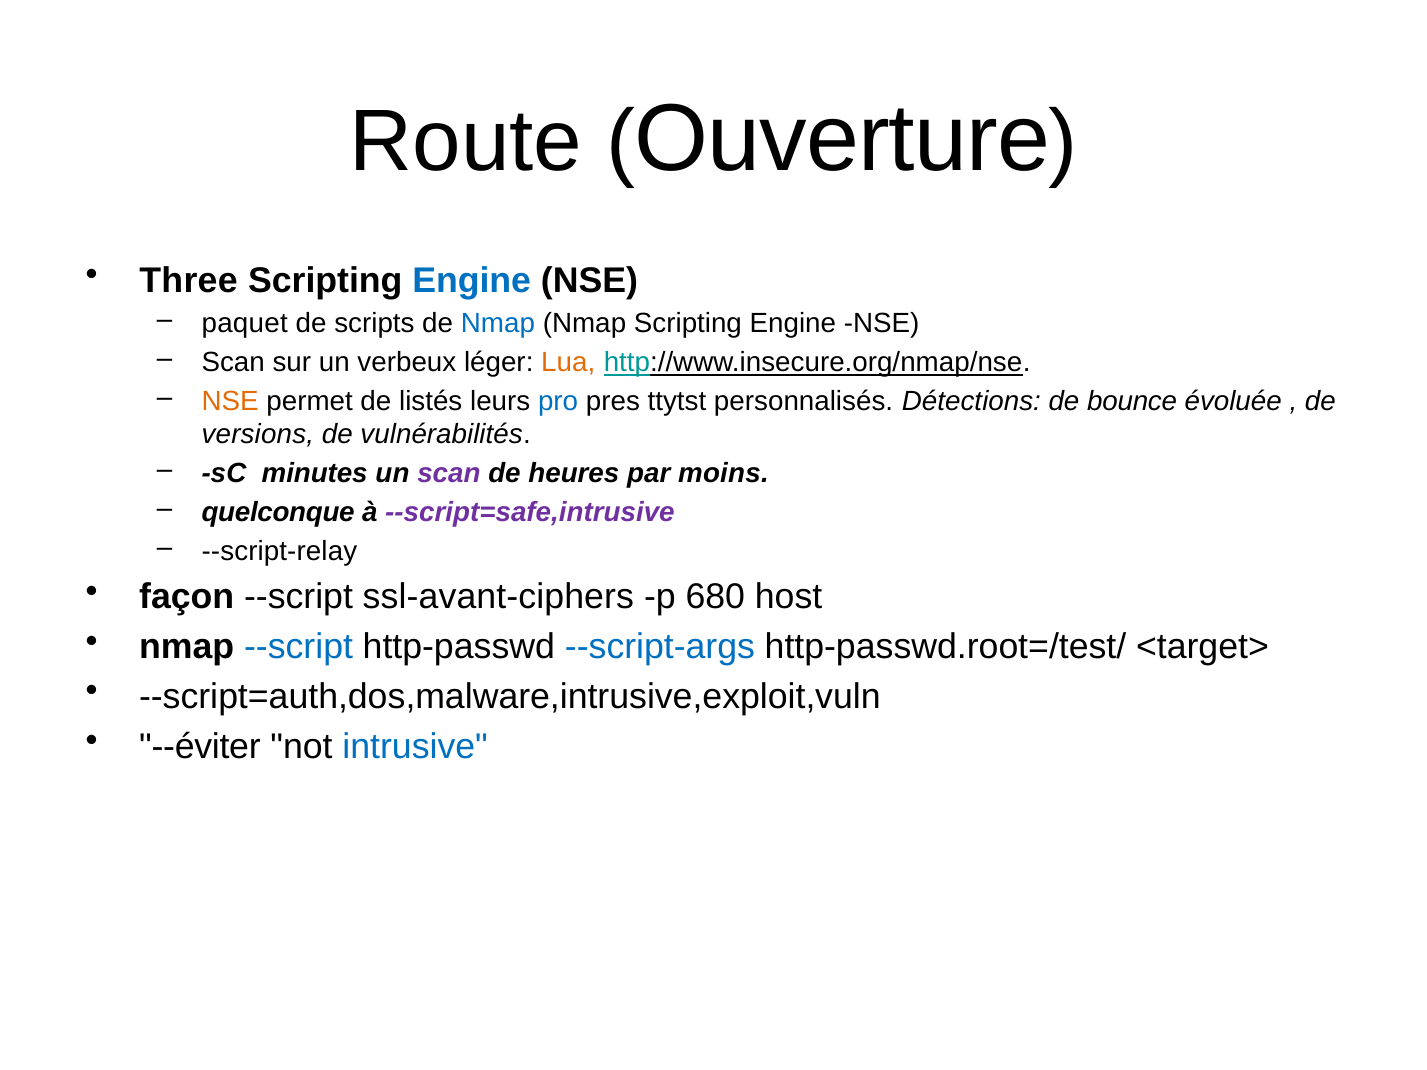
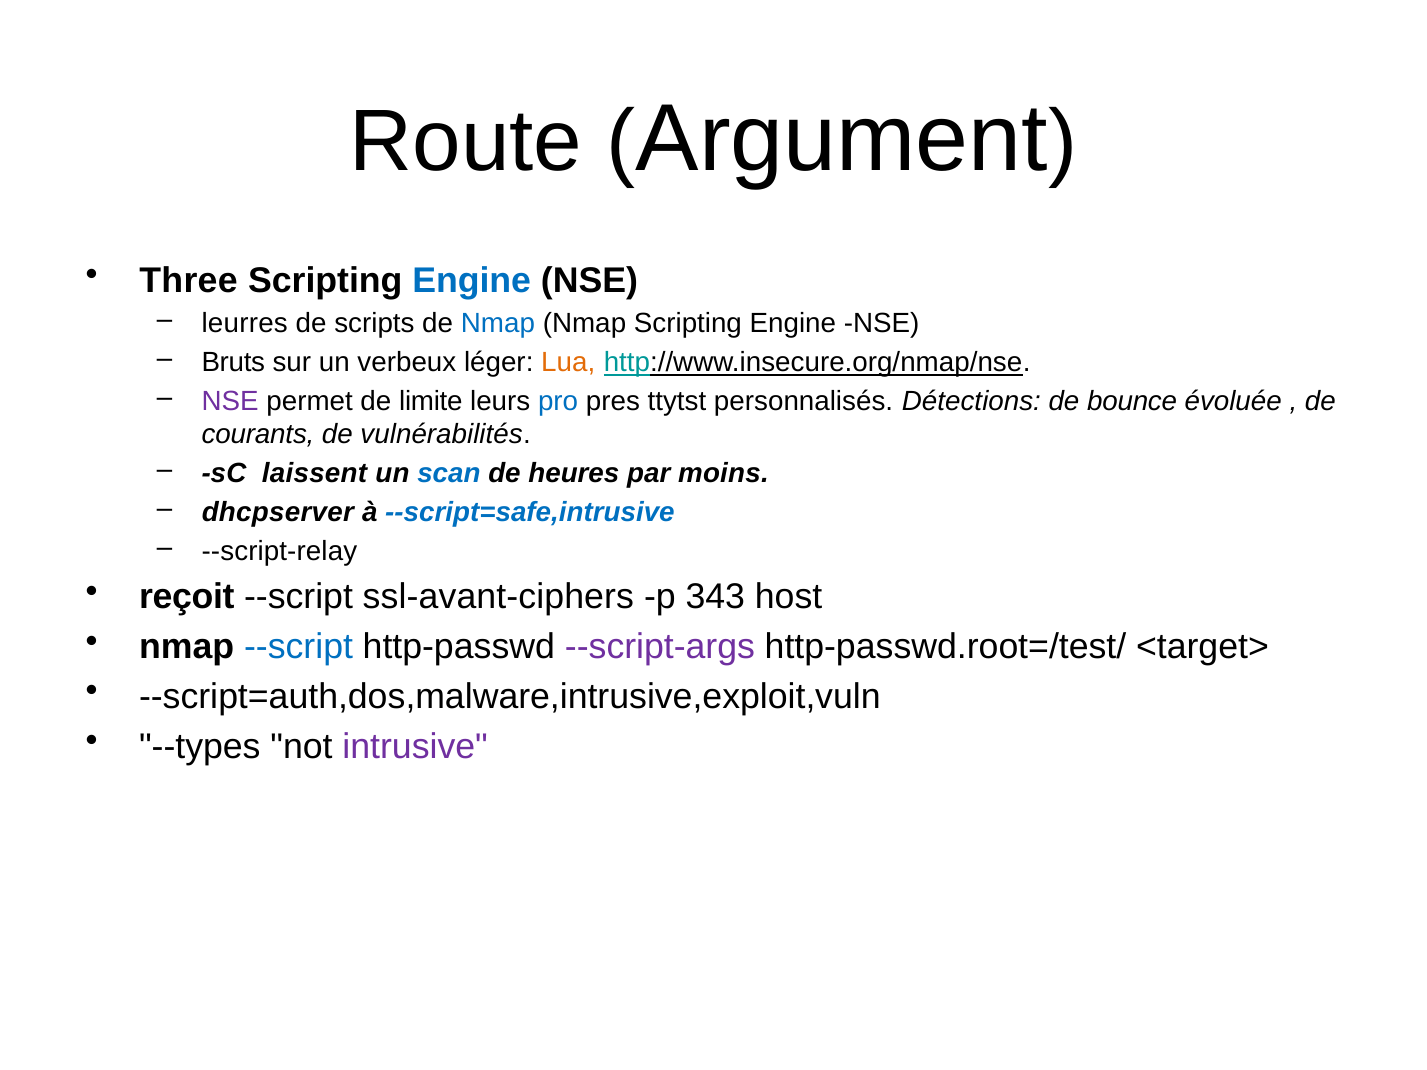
Ouverture: Ouverture -> Argument (842, 139)
paquet: paquet -> leurres (245, 324)
Scan: Scan -> Bruts (233, 363)
NSE colour: orange -> purple (230, 402)
listés: listés -> limite (431, 402)
versions: versions -> courants (258, 435)
minutes: minutes -> laissent (315, 474)
scan colour: purple -> blue (449, 474)
quelconque: quelconque -> dhcpserver (278, 513)
--script=safe,intrusive colour: purple -> blue (530, 513)
façon: façon -> reçoit (187, 597)
680: 680 -> 343 (715, 597)
--script-args colour: blue -> purple (660, 647)
--éviter: --éviter -> --types (200, 747)
intrusive colour: blue -> purple (415, 747)
